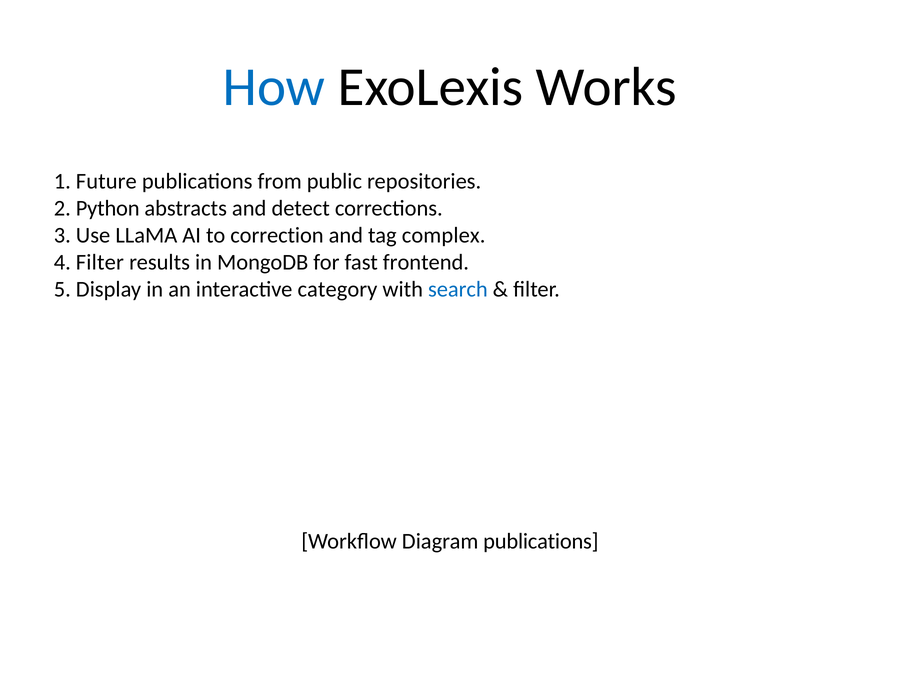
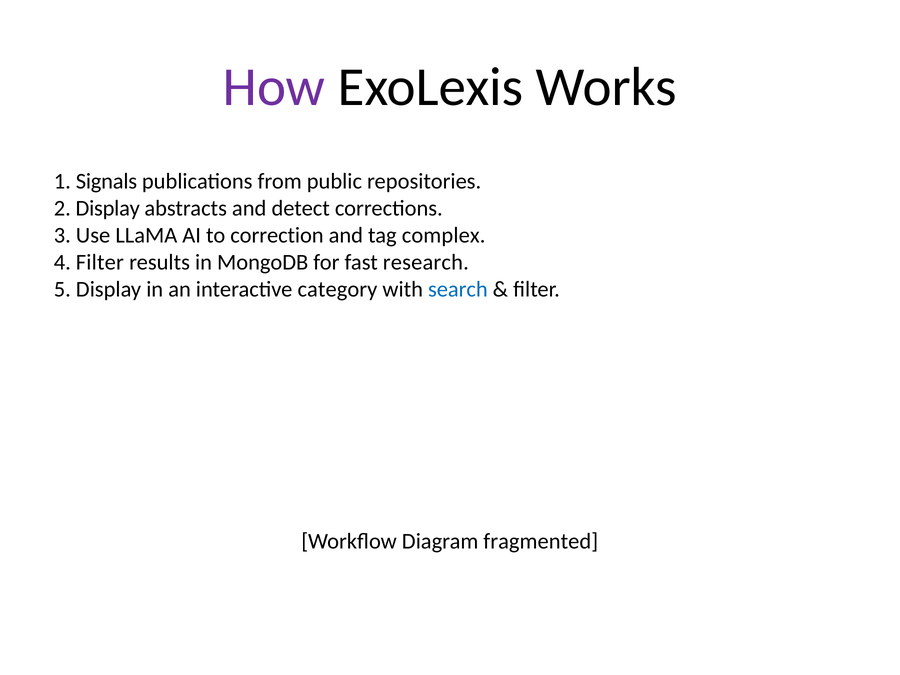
How colour: blue -> purple (274, 87)
Future: Future -> Signals (106, 181)
2 Python: Python -> Display (108, 208)
frontend: frontend -> research (426, 262)
Diagram publications: publications -> fragmented (541, 541)
